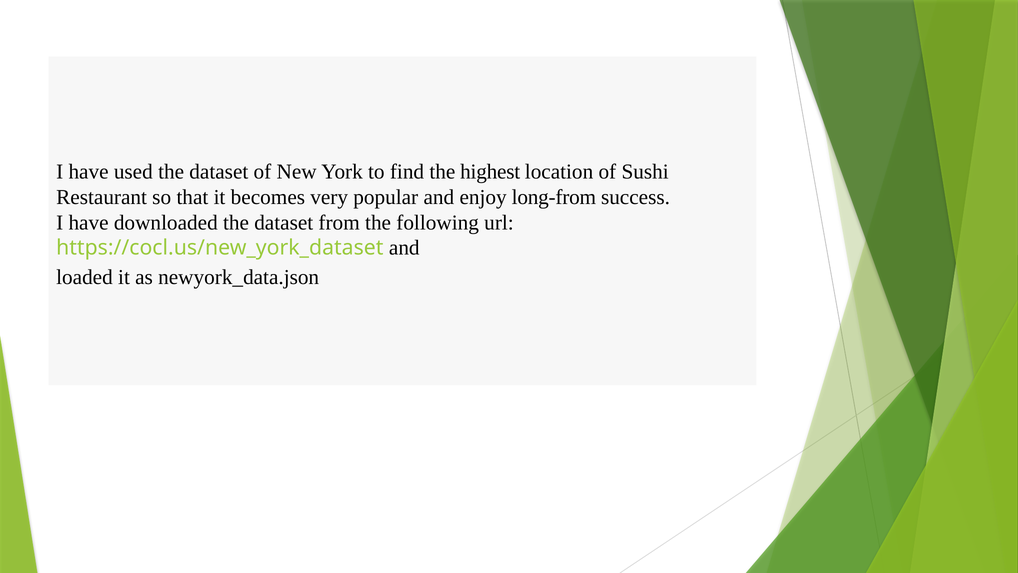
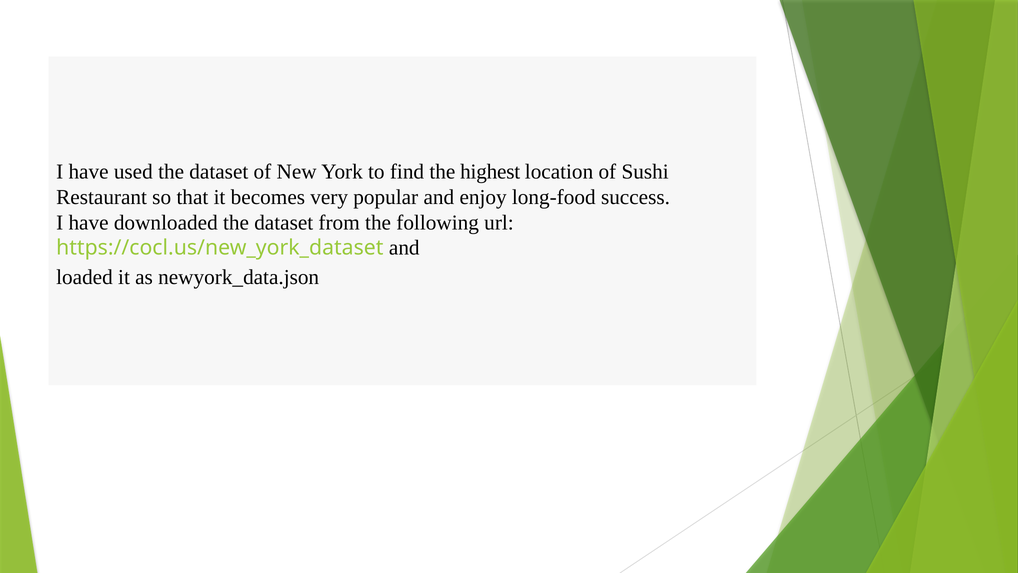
long-from: long-from -> long-food (554, 197)
